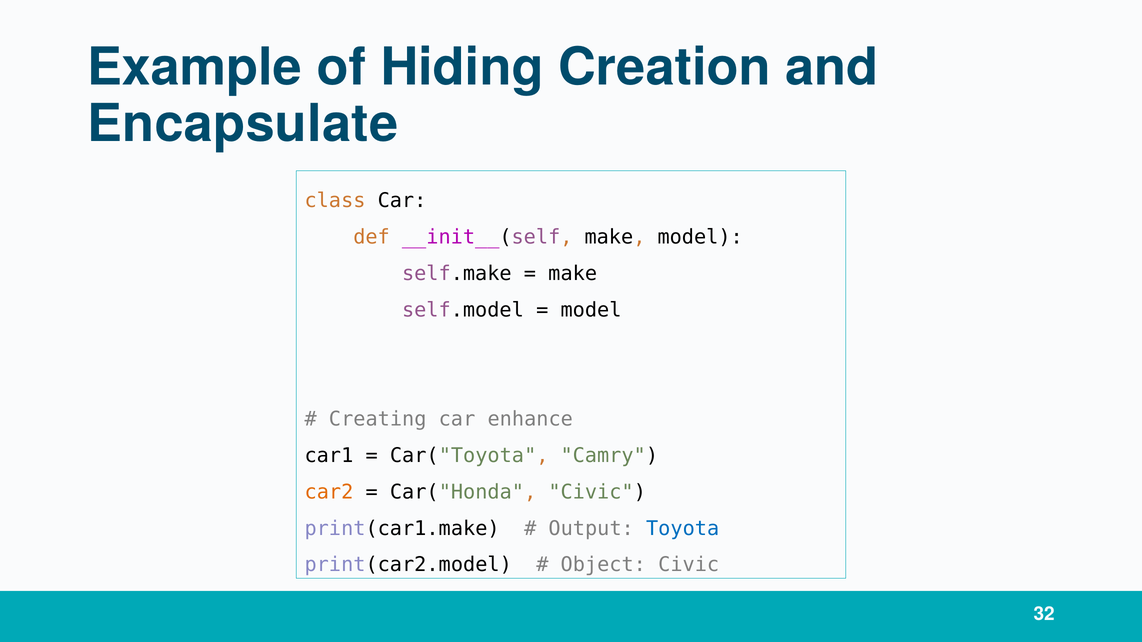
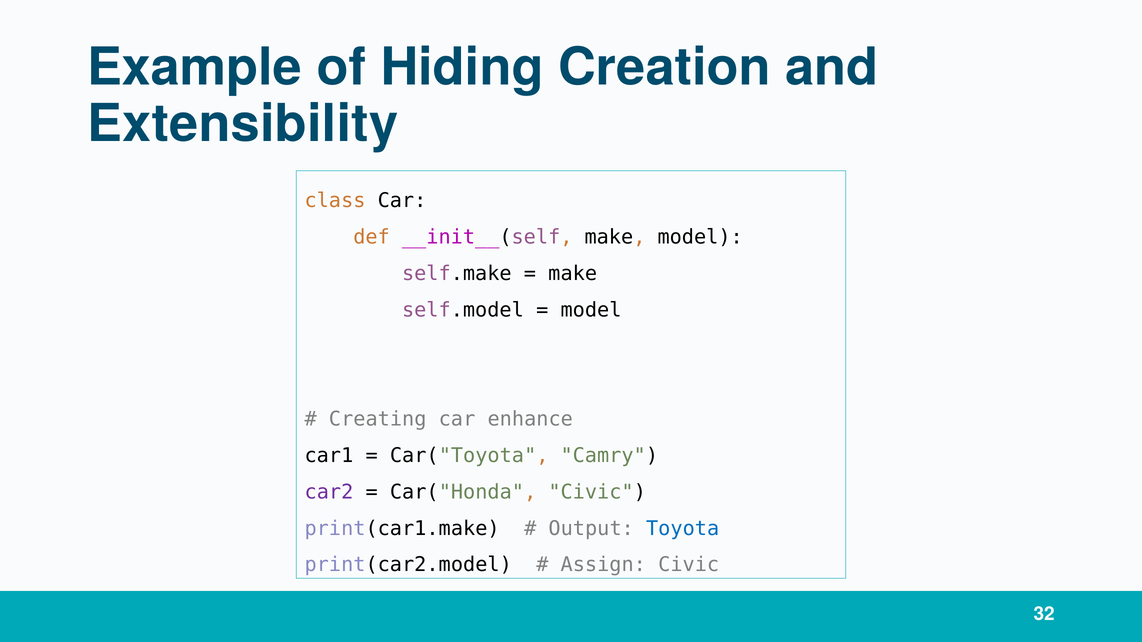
Encapsulate: Encapsulate -> Extensibility (243, 124)
car2 colour: orange -> purple (329, 492)
Object: Object -> Assign (603, 565)
